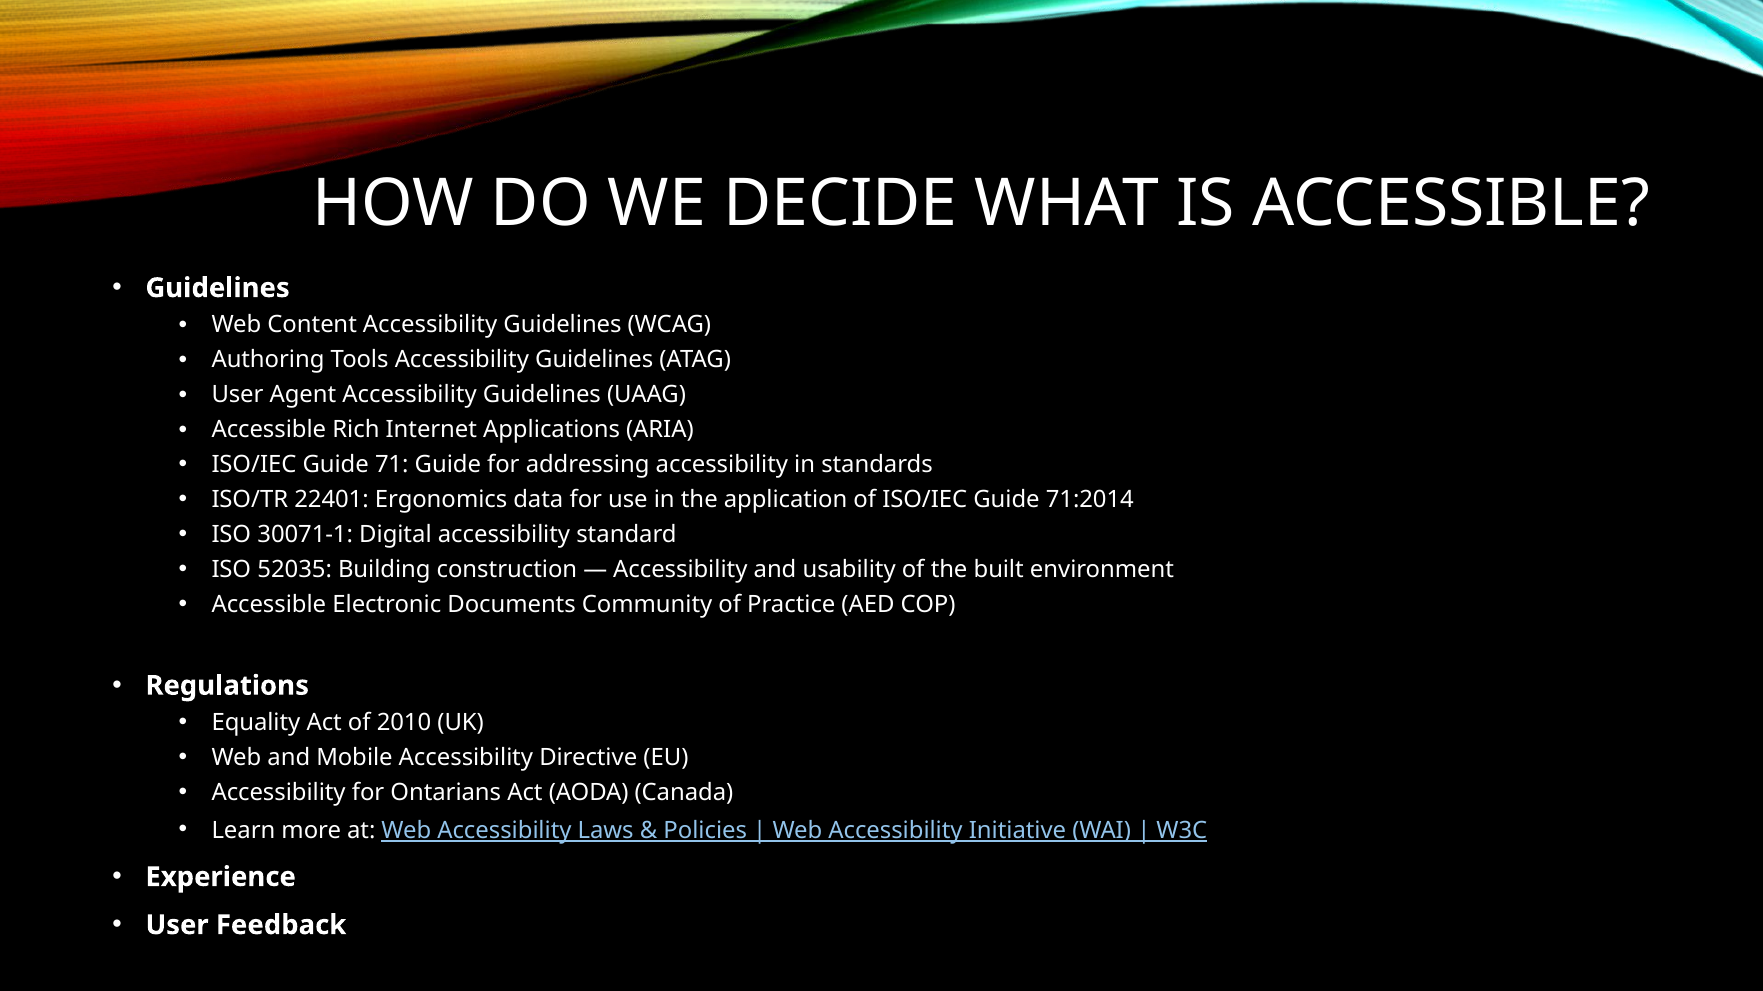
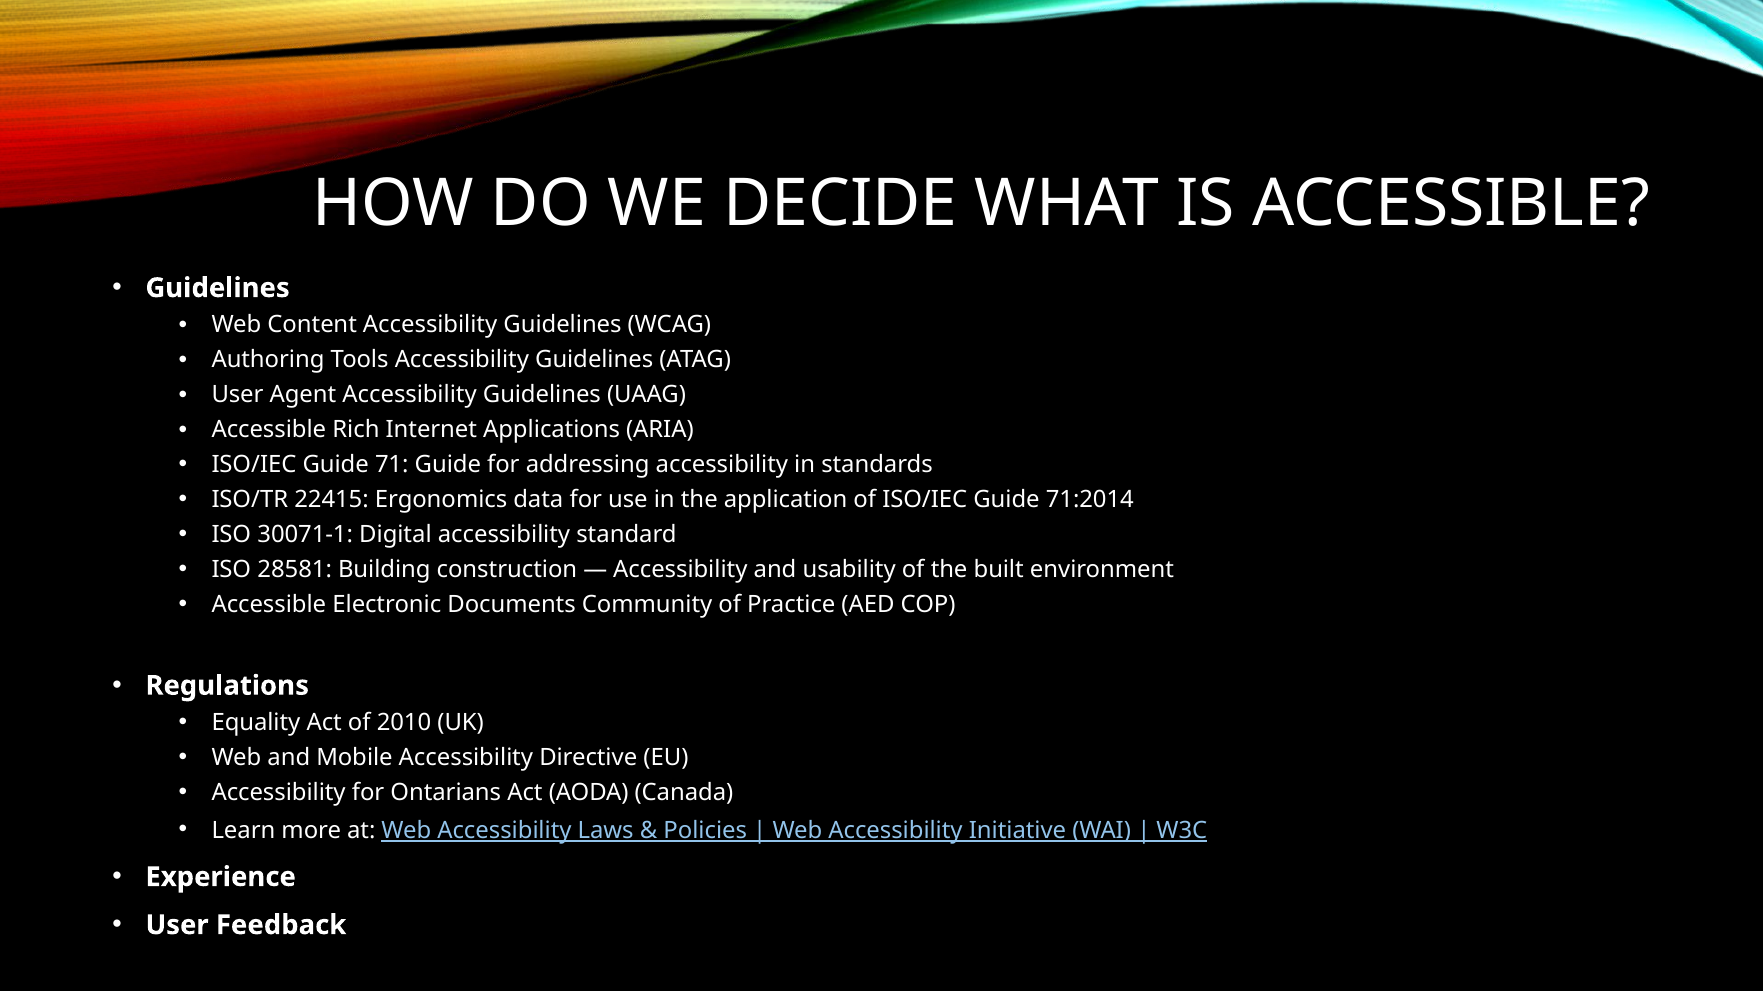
22401: 22401 -> 22415 (332, 500)
52035: 52035 -> 28581 (295, 570)
